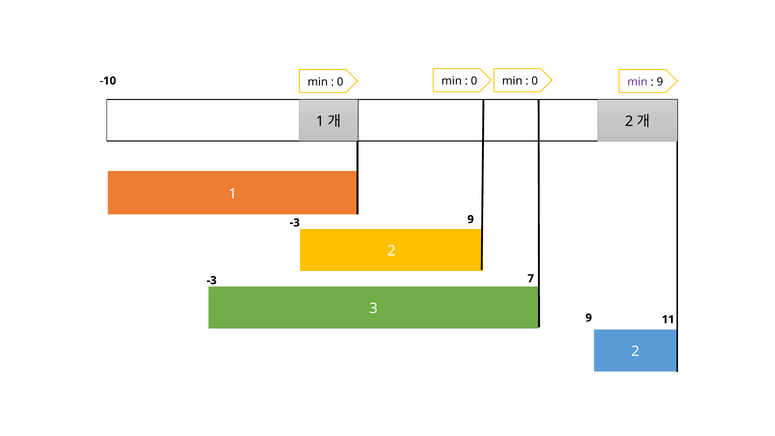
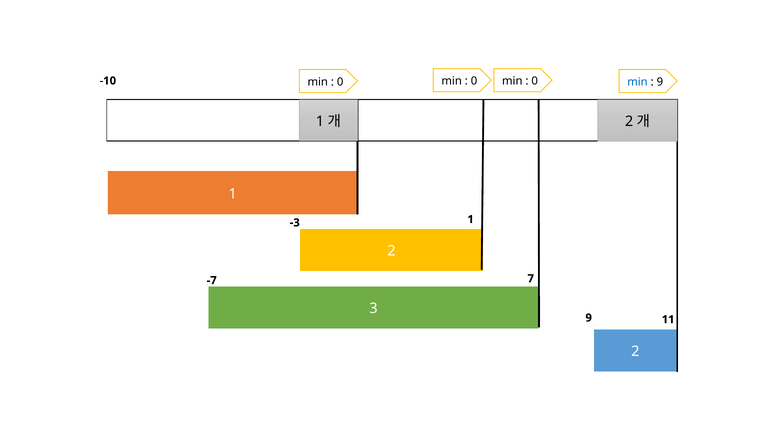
min colour: purple -> blue (638, 82)
9: 9 -> 1 (471, 219)
-3: -3 -> -7 (212, 280)
